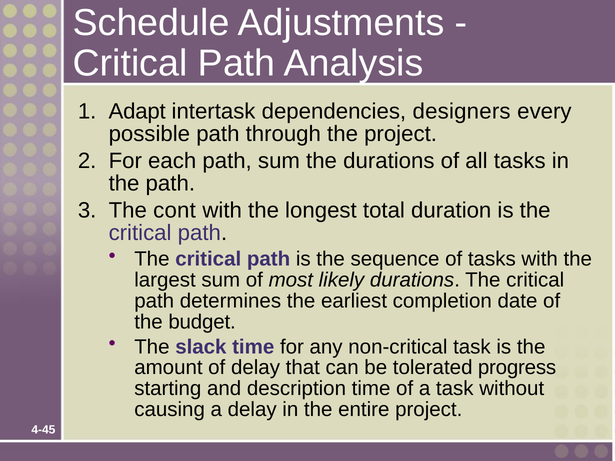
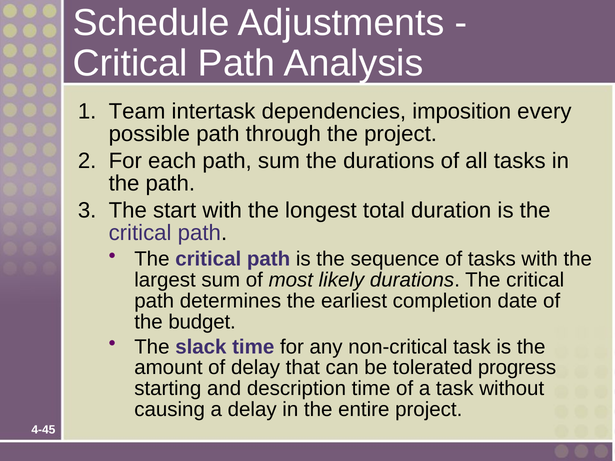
Adapt: Adapt -> Team (137, 111)
designers: designers -> imposition (462, 111)
cont: cont -> start (175, 211)
